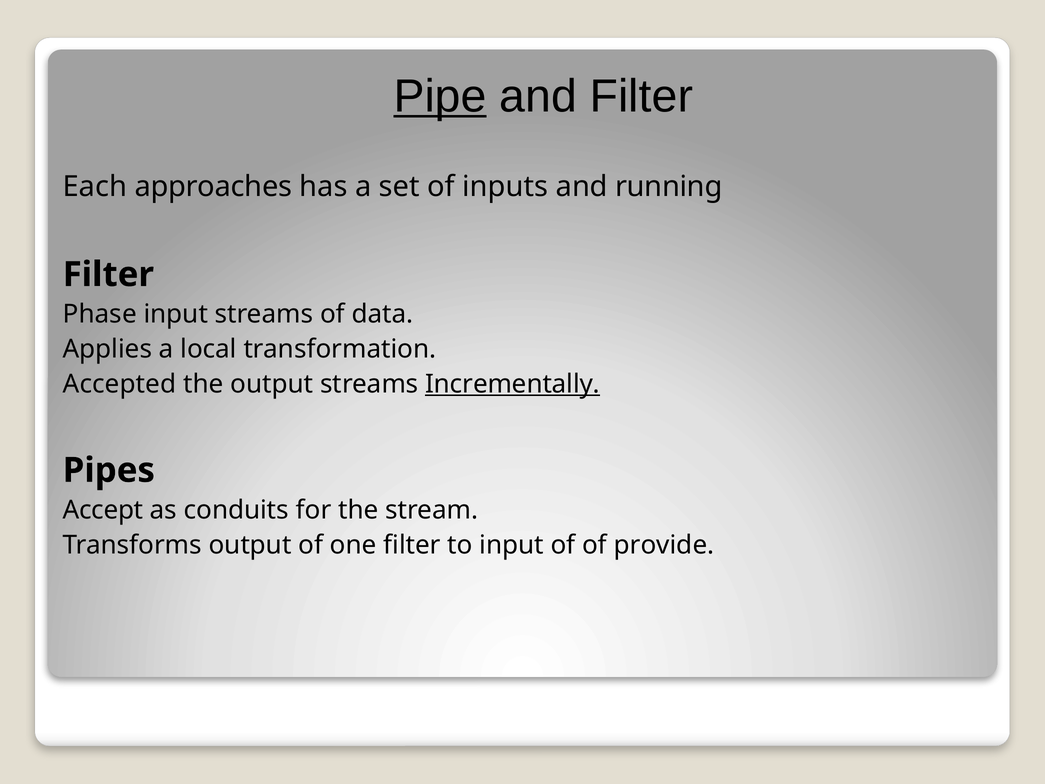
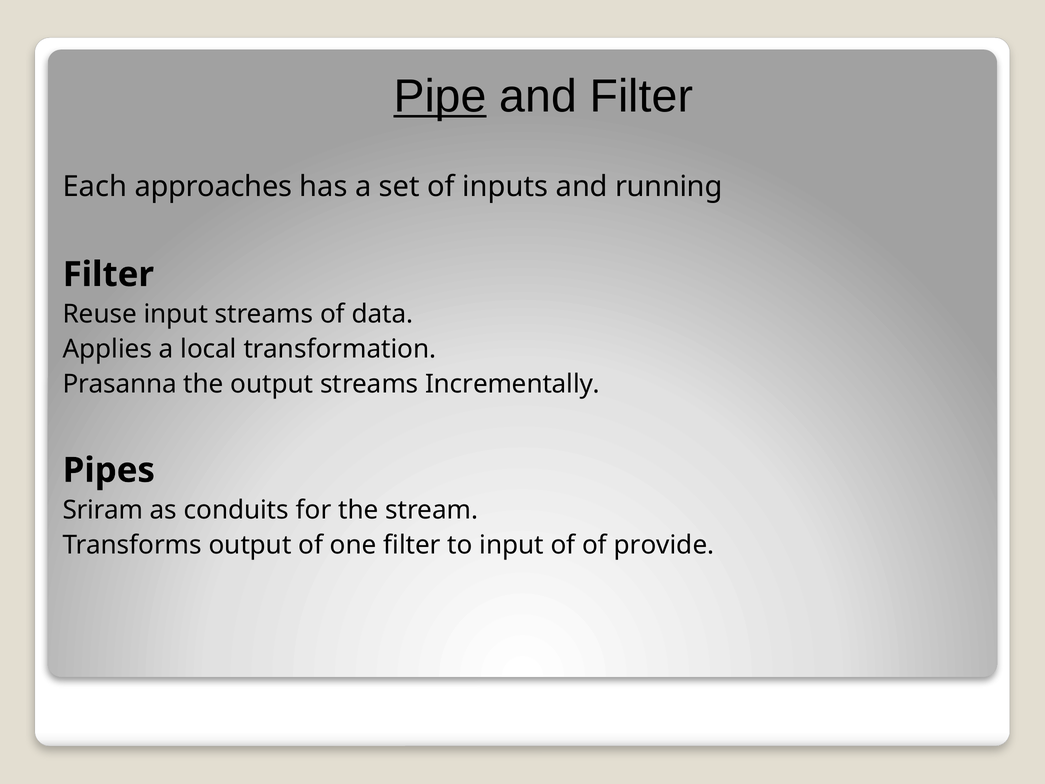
Phase: Phase -> Reuse (100, 314)
Accepted: Accepted -> Prasanna (120, 384)
Incrementally underline: present -> none (513, 384)
Accept: Accept -> Sriram (103, 510)
